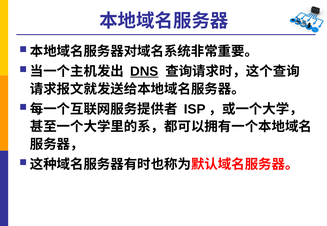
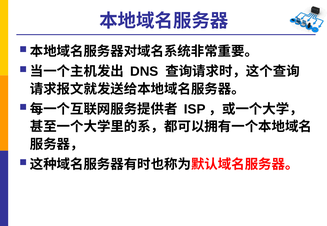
DNS underline: present -> none (144, 72)
